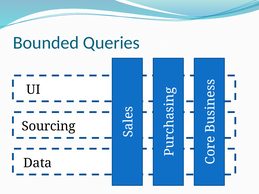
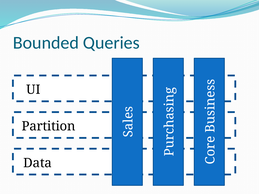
Sourcing: Sourcing -> Partition (49, 126)
